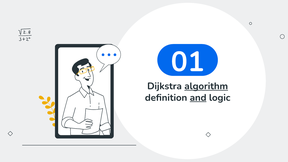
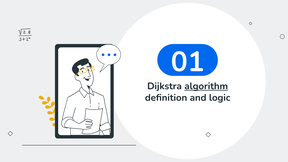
and underline: present -> none (198, 98)
